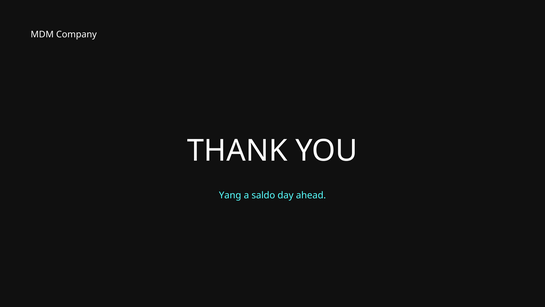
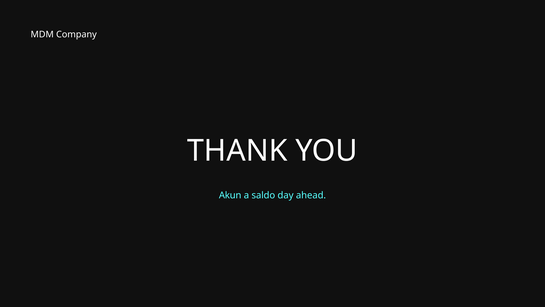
Yang: Yang -> Akun (230, 195)
